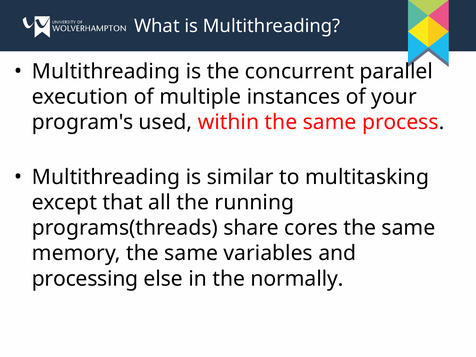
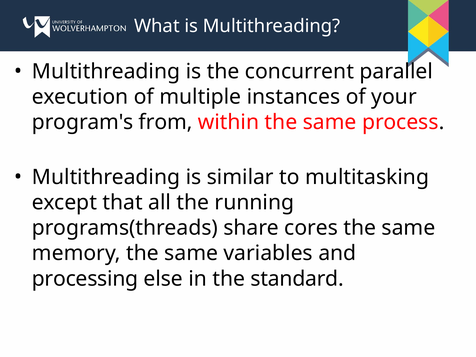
used: used -> from (166, 122)
normally: normally -> standard (297, 279)
